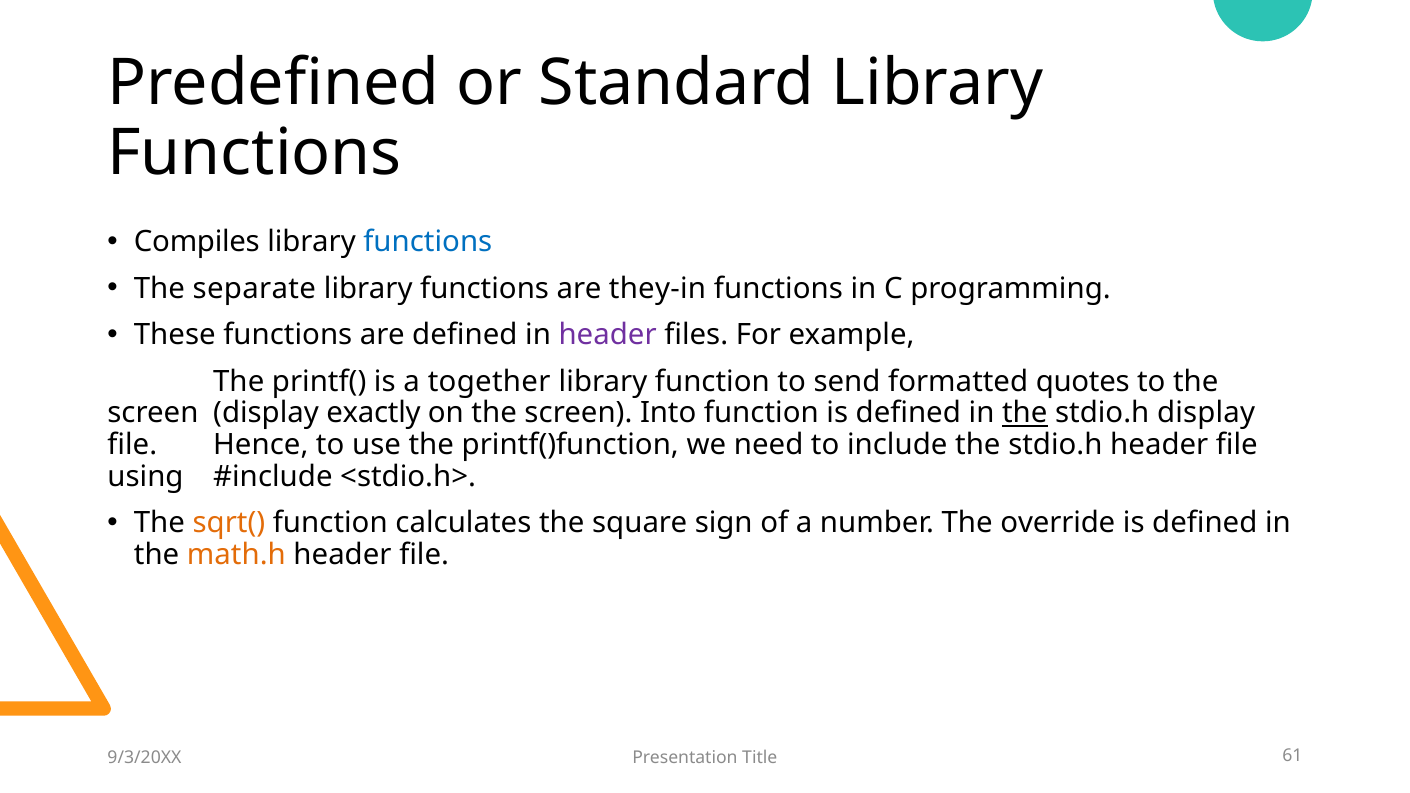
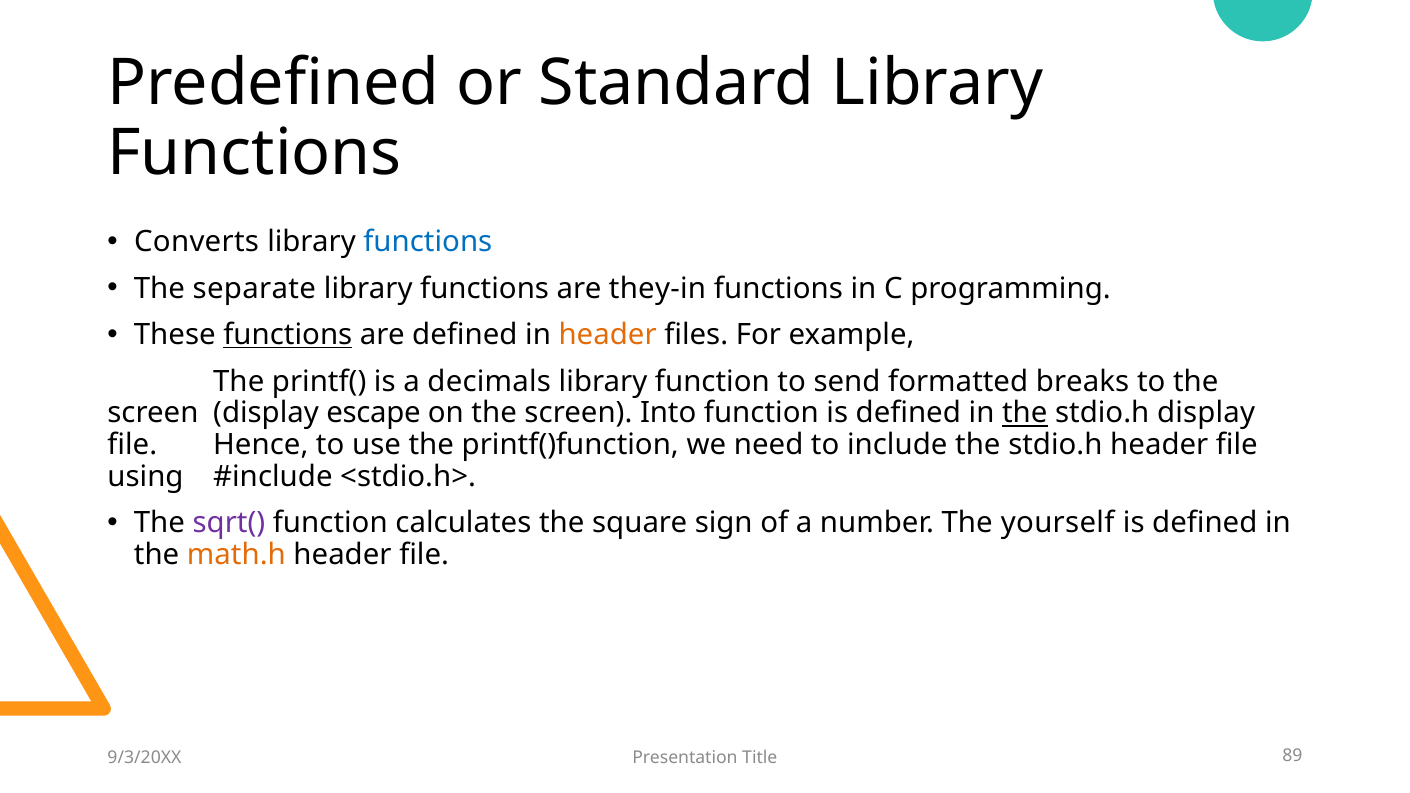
Compiles: Compiles -> Converts (197, 242)
functions underline: none -> present (288, 335)
header colour: purple -> orange (608, 335)
together: together -> decimals (489, 381)
quotes: quotes -> breaks (1083, 381)
exactly: exactly -> escape (373, 413)
sqrt( colour: orange -> purple (229, 523)
override: override -> yourself (1058, 523)
61: 61 -> 89 (1292, 756)
